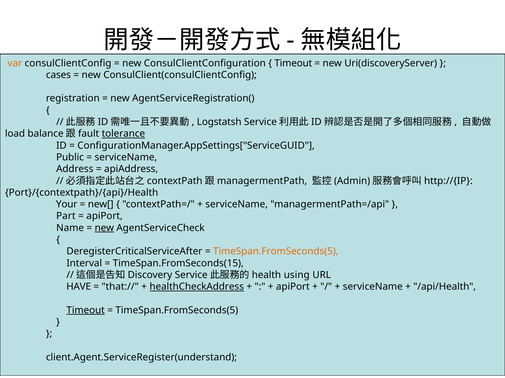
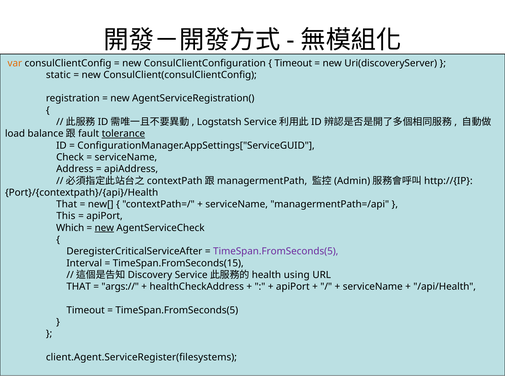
cases: cases -> static (58, 75)
Public: Public -> Check (70, 158)
Your: Your -> That (67, 205)
Part: Part -> This (66, 217)
Name: Name -> Which (70, 228)
TimeSpan.FromSeconds(5 colour: orange -> purple (276, 252)
HAVE: HAVE -> THAT (79, 287)
that://: that:// -> args:// (120, 287)
healthCheckAddress underline: present -> none (197, 287)
Timeout underline: present -> none (86, 311)
client.Agent.ServiceRegister(understand: client.Agent.ServiceRegister(understand -> client.Agent.ServiceRegister(filesystems (141, 358)
